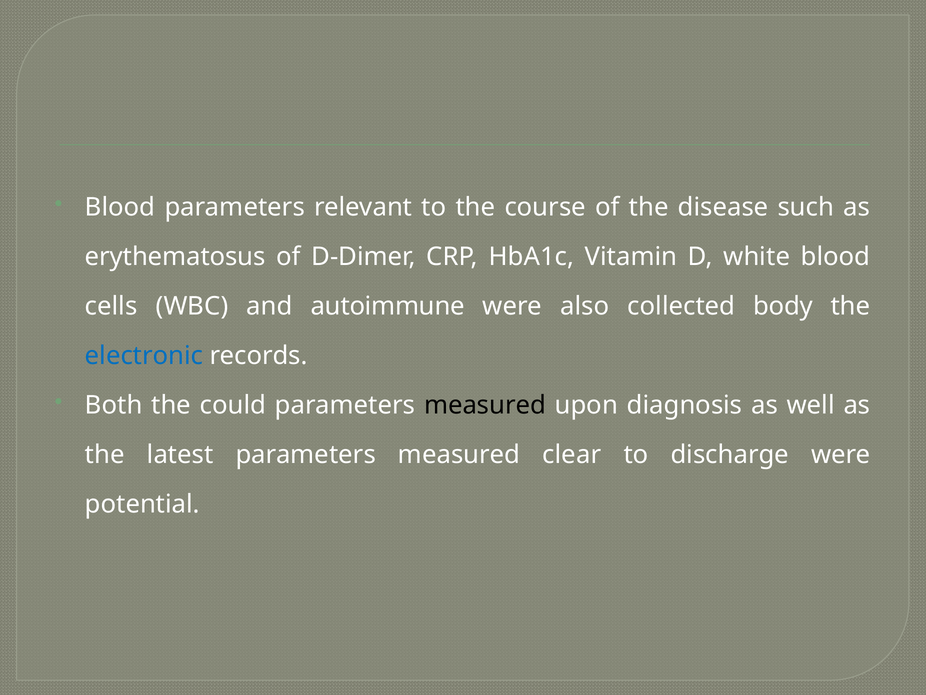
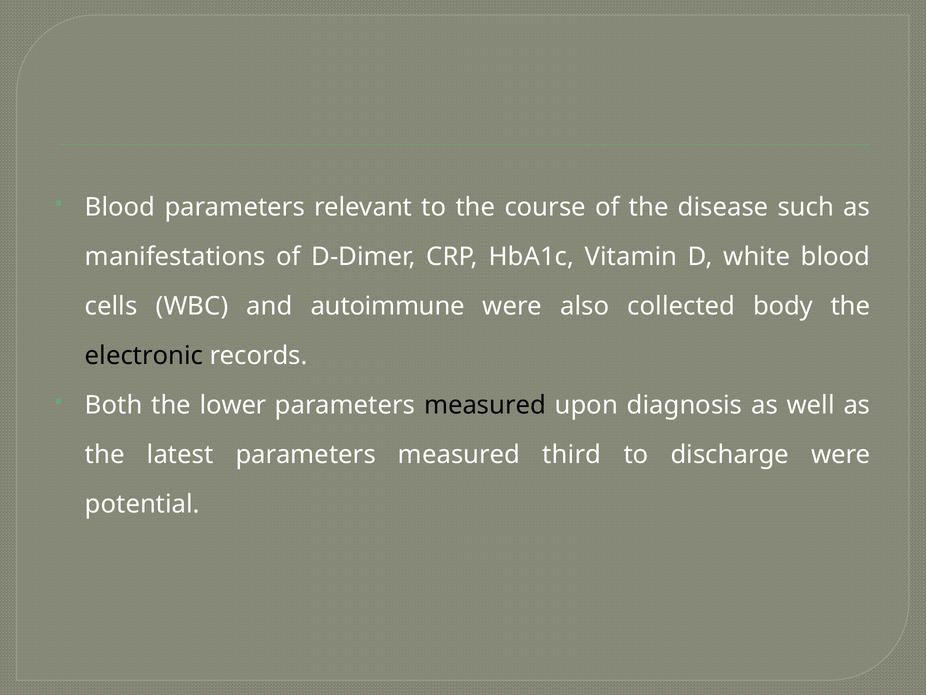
erythematosus: erythematosus -> manifestations (175, 257)
electronic colour: blue -> black (144, 355)
could: could -> lower (233, 405)
clear: clear -> third (572, 454)
